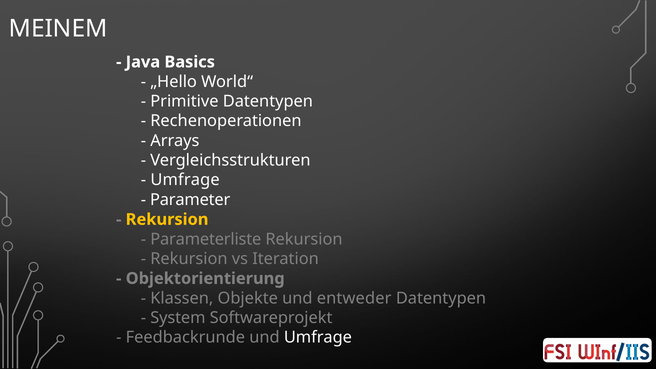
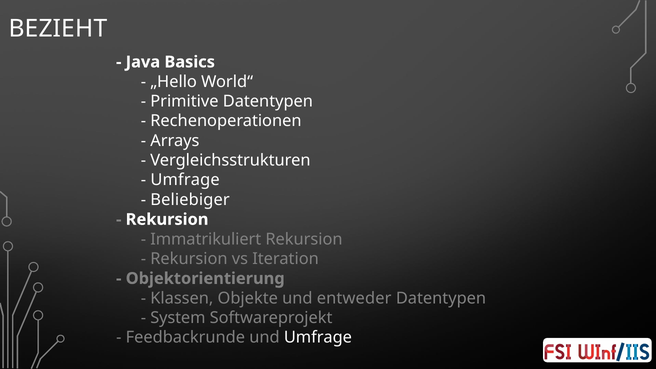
MEINEM: MEINEM -> BEZIEHT (58, 29)
Parameter: Parameter -> Beliebiger (190, 200)
Rekursion colour: yellow -> white (167, 219)
Parameterliste: Parameterliste -> Immatrikuliert (206, 239)
